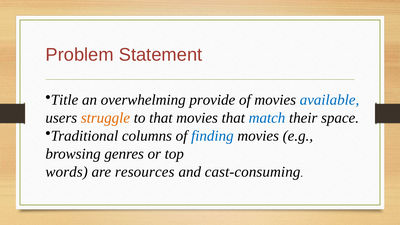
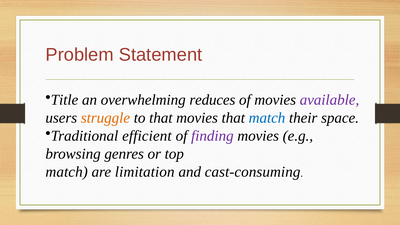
provide: provide -> reduces (212, 100)
available colour: blue -> purple (330, 100)
columns: columns -> efficient (147, 136)
finding colour: blue -> purple (212, 136)
words: words -> match (67, 172)
resources: resources -> limitation (145, 172)
